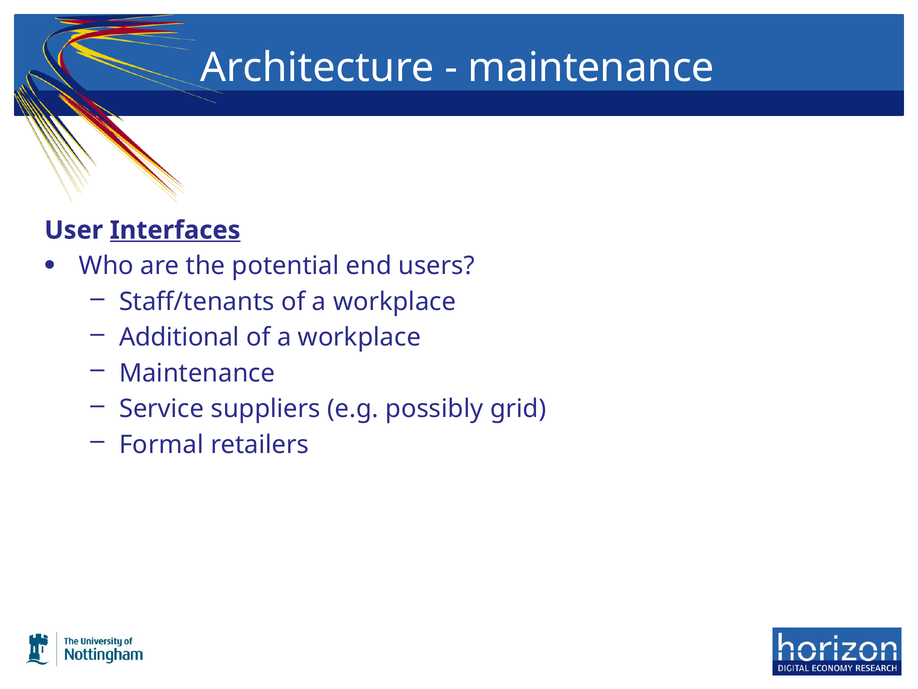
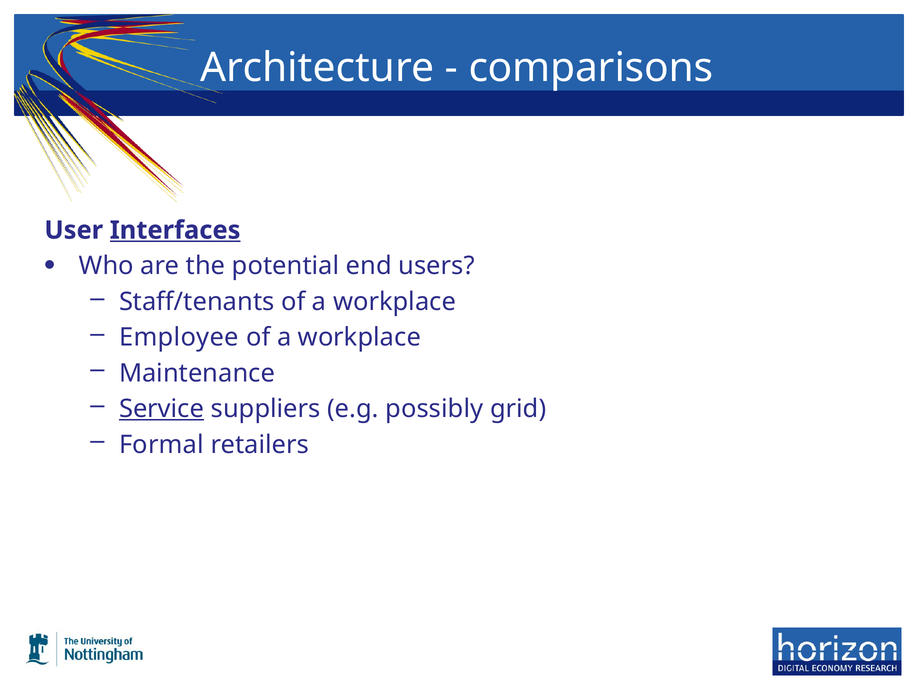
maintenance: maintenance -> comparisons (591, 68)
Additional: Additional -> Employee (179, 337)
Service underline: none -> present (162, 409)
